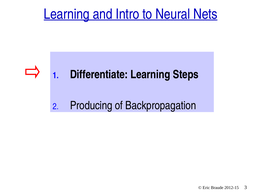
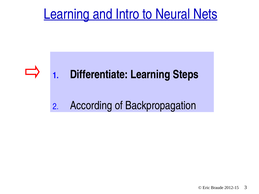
Producing: Producing -> According (91, 106)
